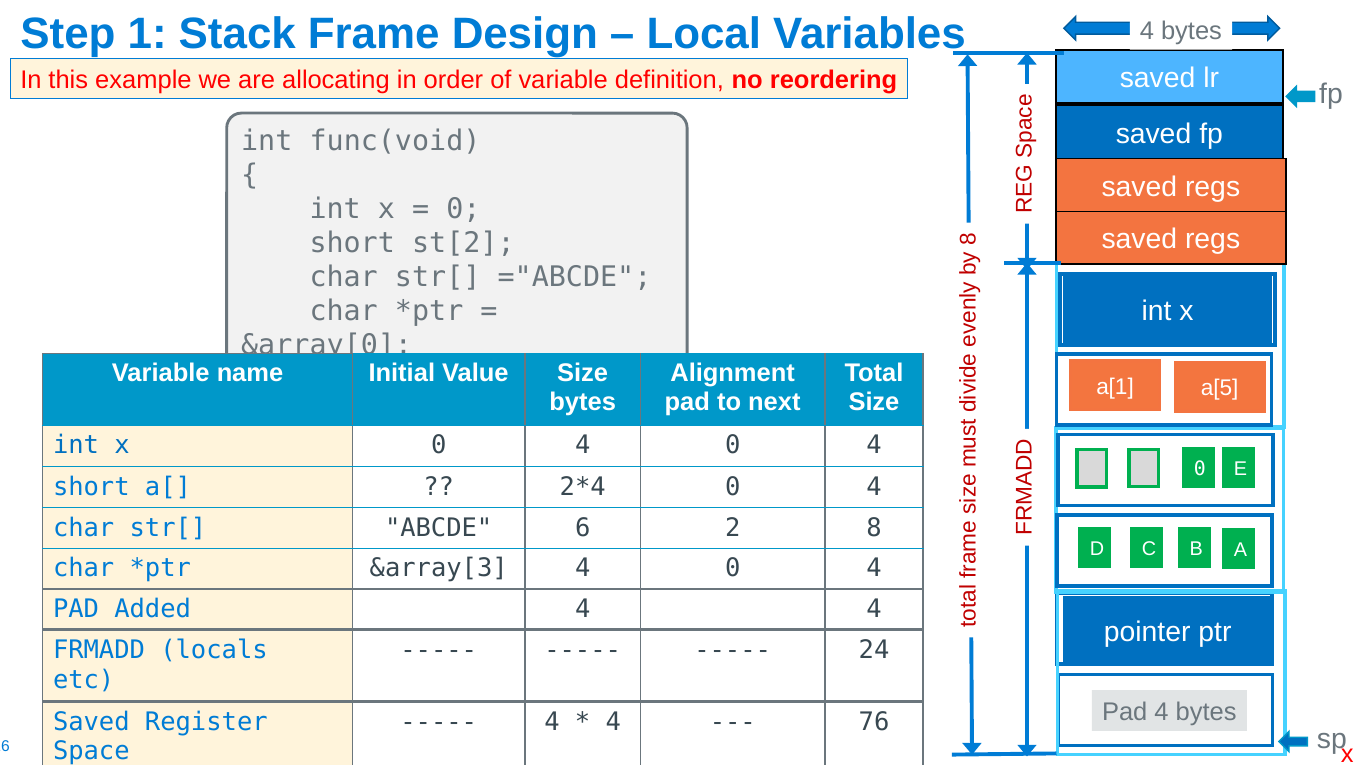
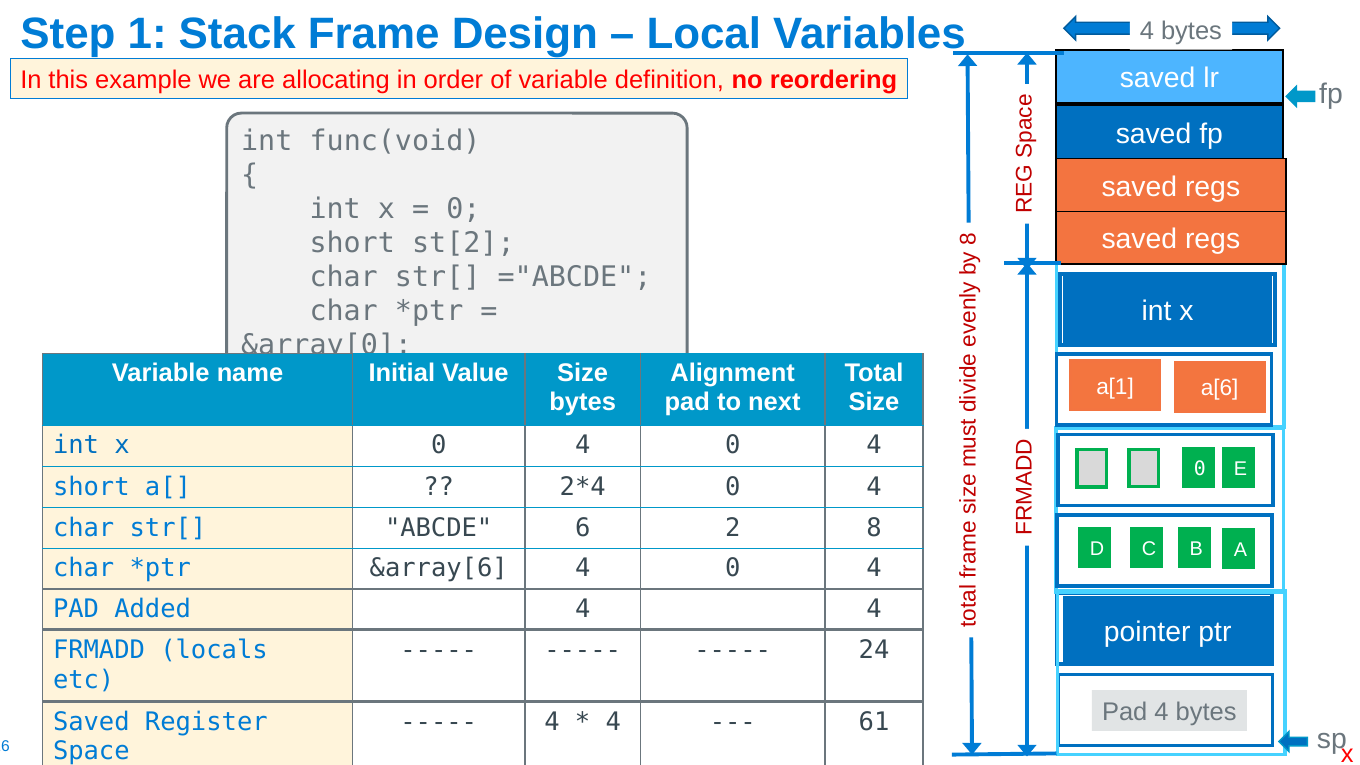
a[5: a[5 -> a[6 (1220, 388)
&array[3: &array[3 -> &array[6 (439, 568)
76: 76 -> 61 (874, 722)
